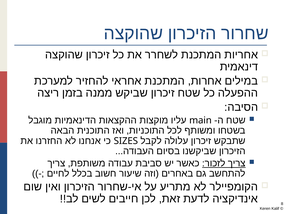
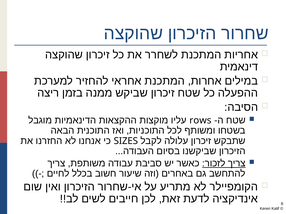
main: main -> rows (200, 121)
